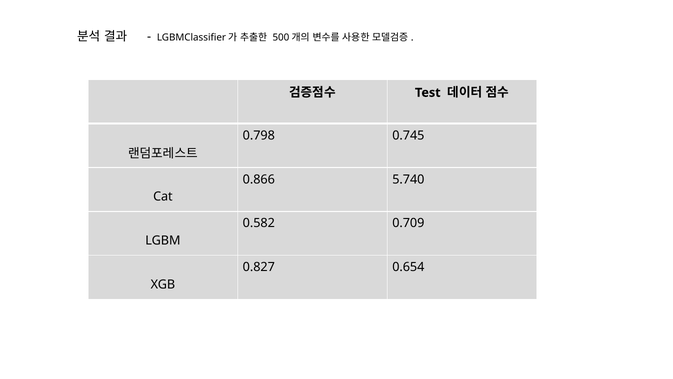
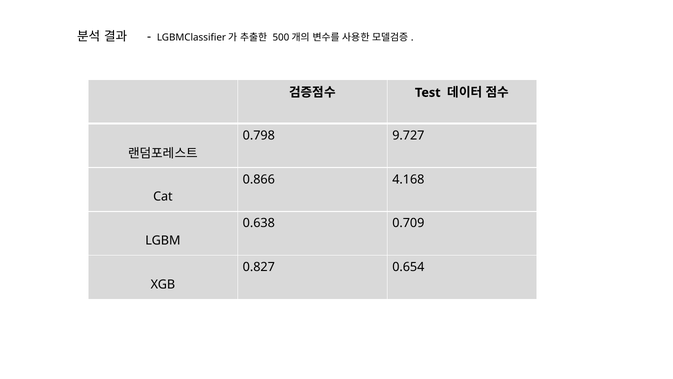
0.745: 0.745 -> 9.727 (408, 135)
5.740: 5.740 -> 4.168 (408, 179)
0.582: 0.582 -> 0.638 (259, 223)
